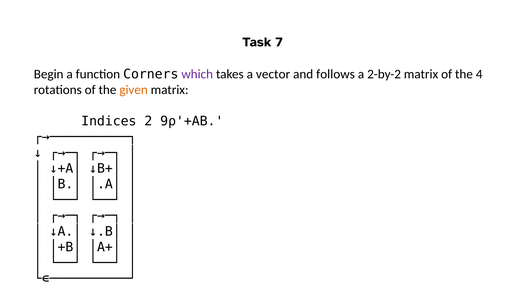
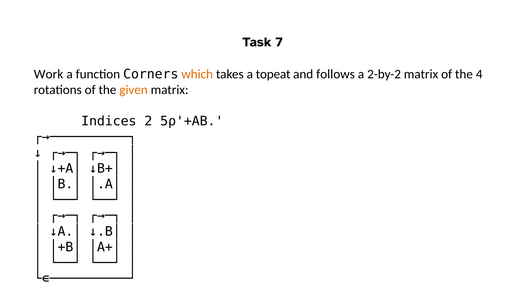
Begin: Begin -> Work (49, 74)
which colour: purple -> orange (197, 74)
vector: vector -> topeat (273, 74)
9⍴'+AB: 9⍴'+AB -> 5⍴'+AB (192, 121)
